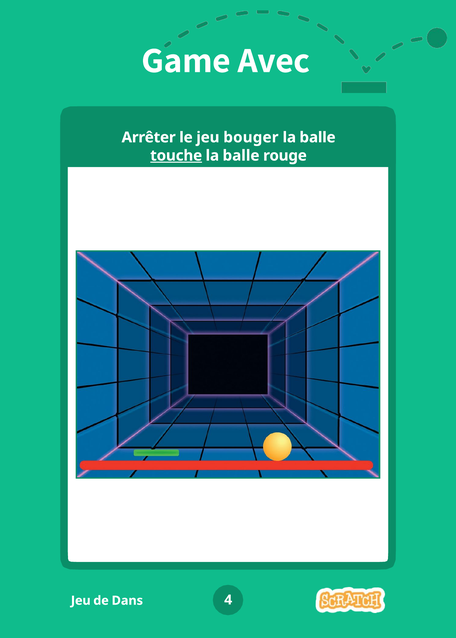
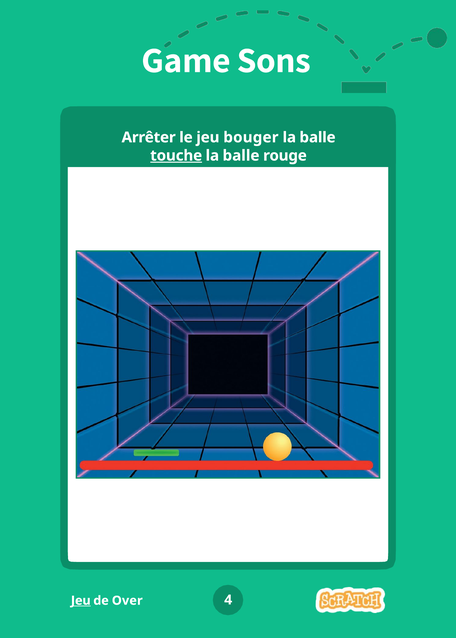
Avec: Avec -> Sons (274, 60)
Jeu underline: none -> present (81, 601)
Dans: Dans -> Over (127, 601)
